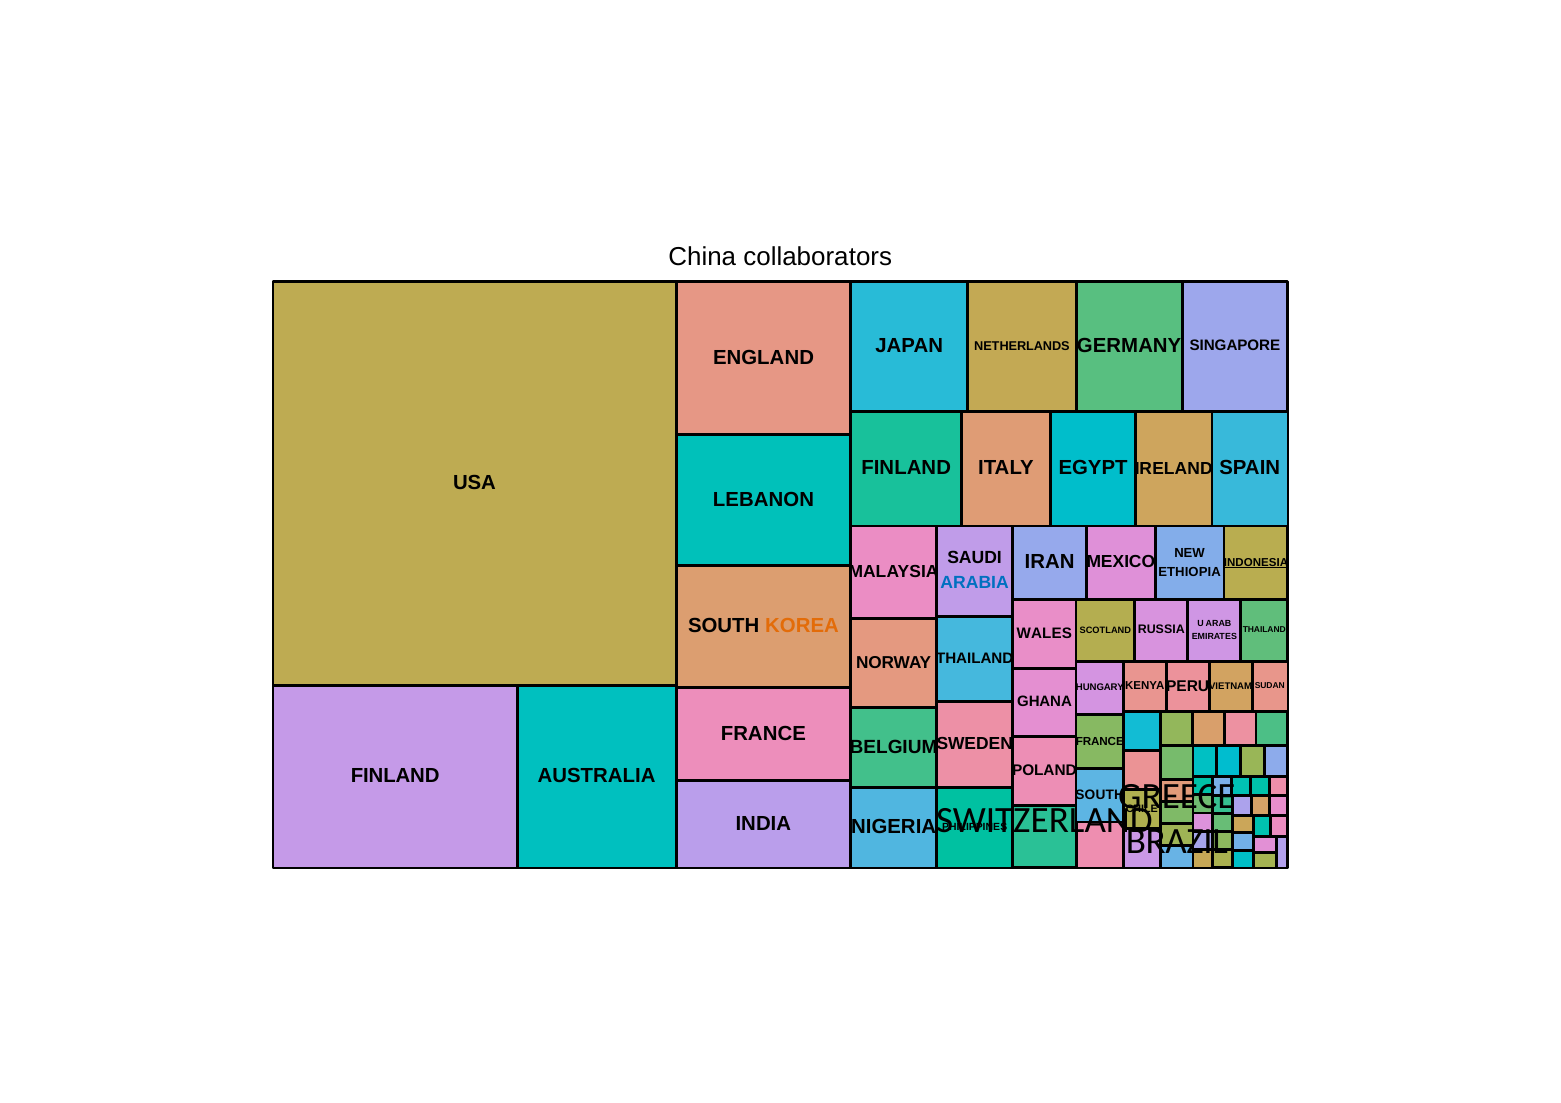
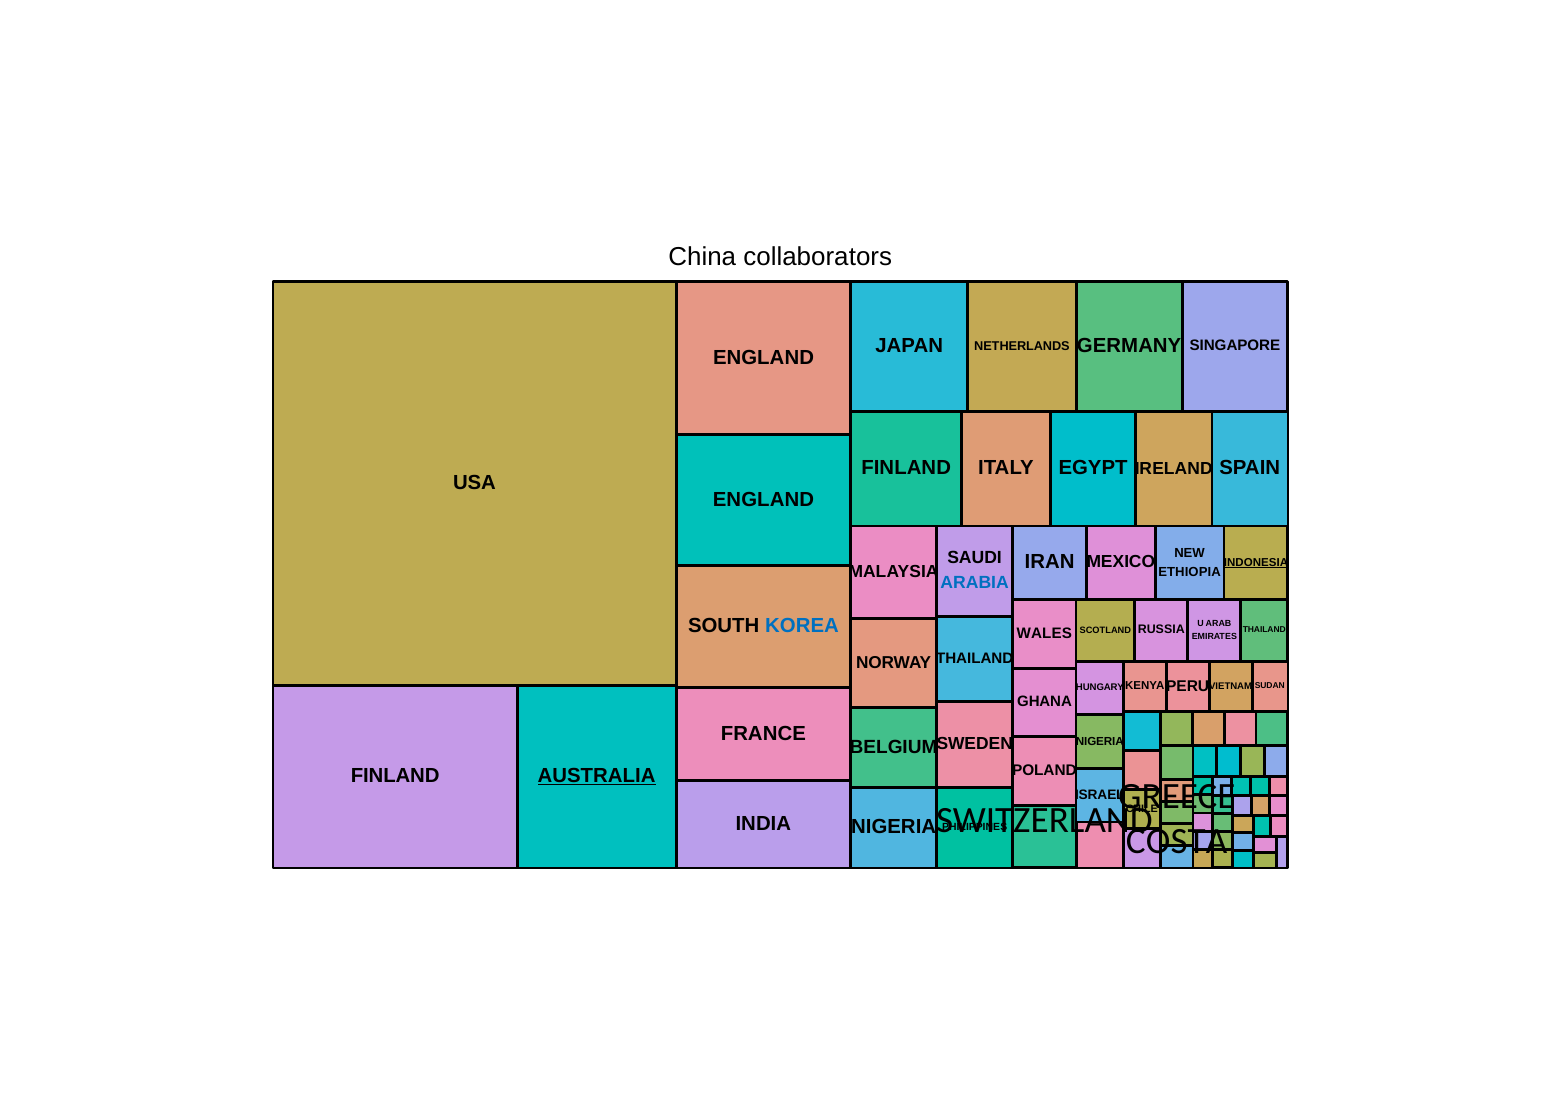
LEBANON: LEBANON -> ENGLAND (763, 500)
KOREA colour: orange -> blue (802, 626)
FRANCE: FRANCE -> NIGERIA (1100, 742)
AUSTRALIA underline: none -> present (597, 776)
SOUTH: SOUTH -> ISRAEL (1100, 795)
BRAZIL: BRAZIL -> COSTA (1177, 842)
